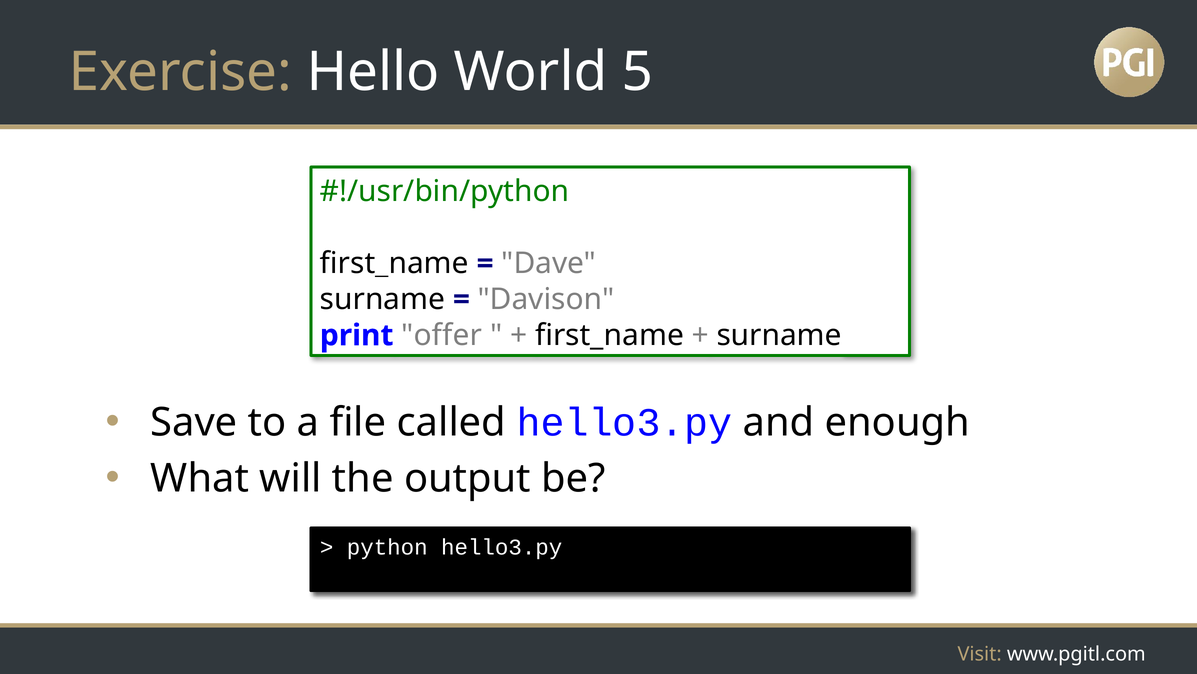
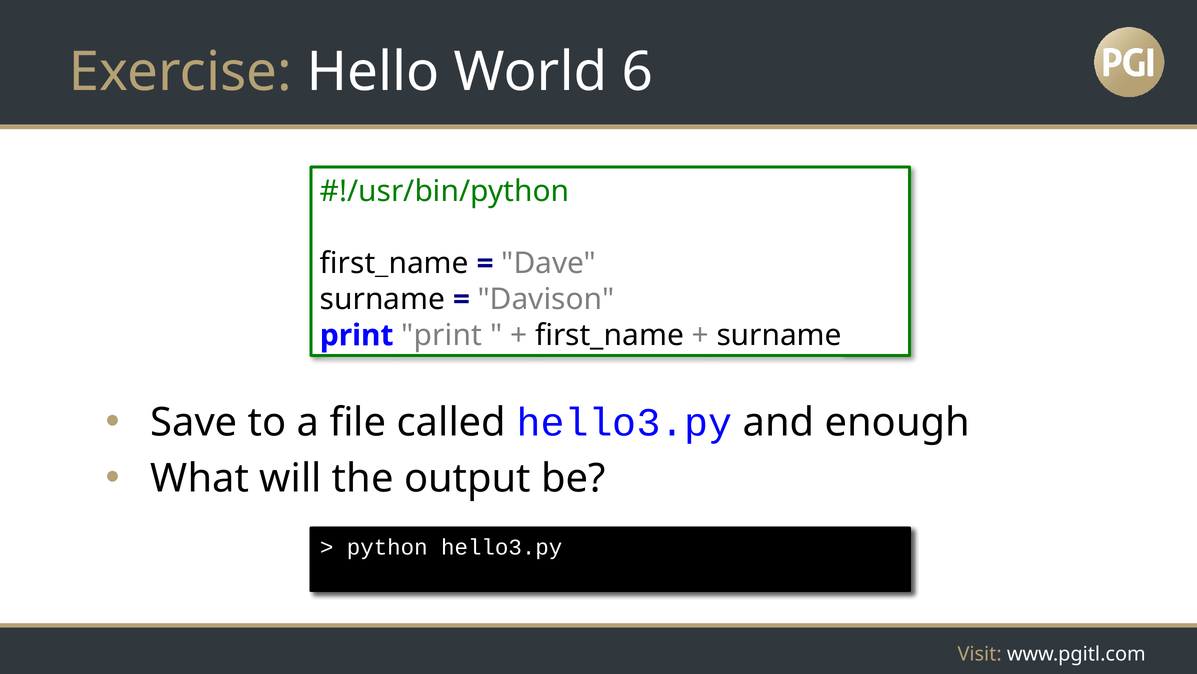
5: 5 -> 6 (637, 72)
print offer: offer -> print (442, 335)
